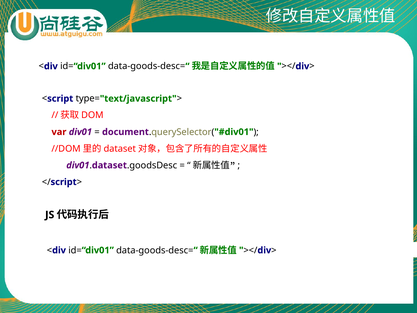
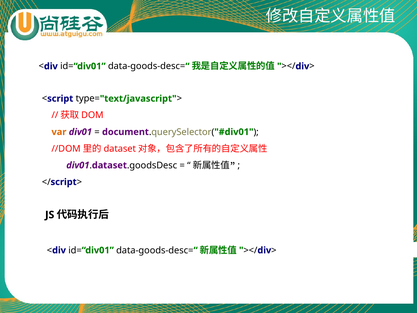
var colour: red -> orange (59, 132)
